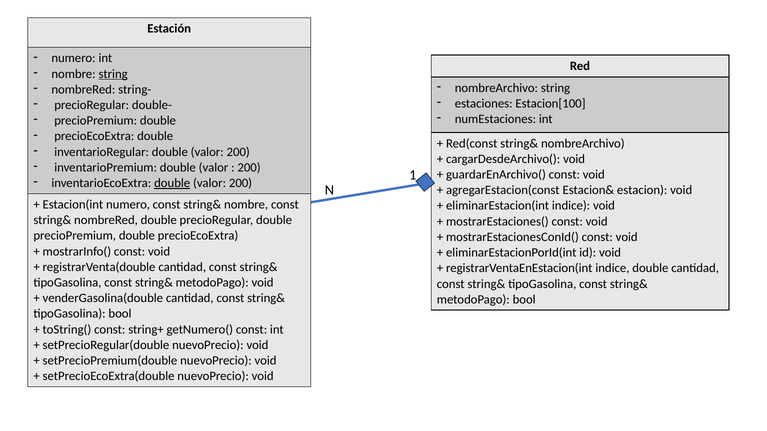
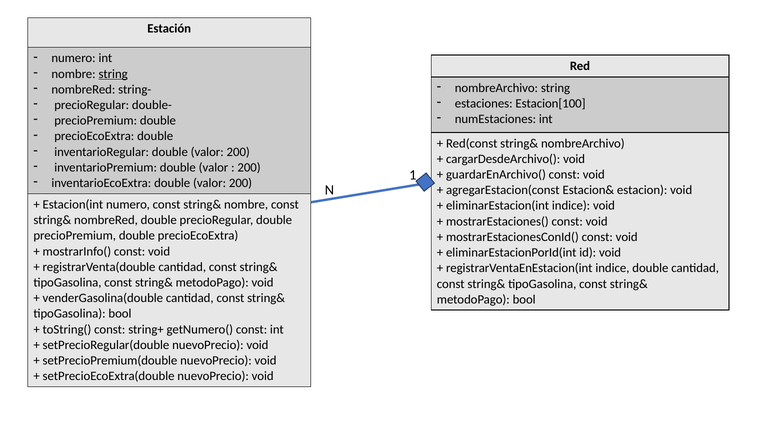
double underline: present -> none (172, 183)
